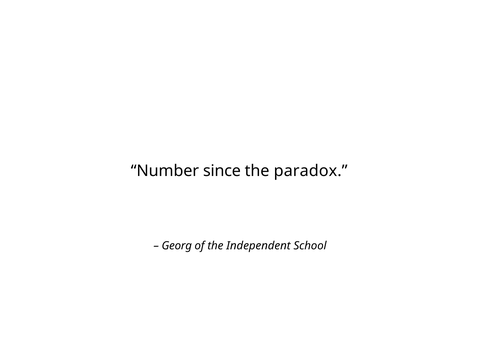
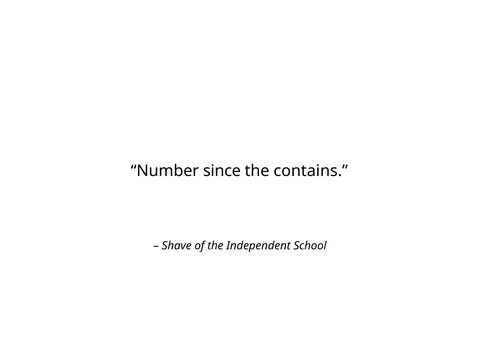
paradox: paradox -> contains (311, 171)
Georg: Georg -> Shave (177, 246)
